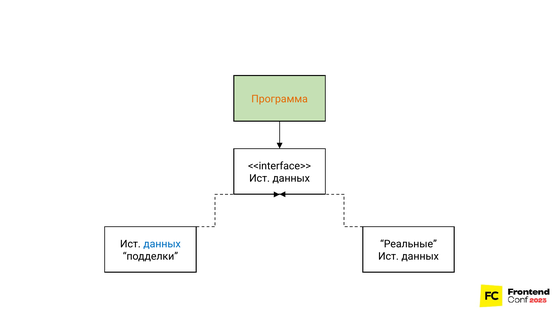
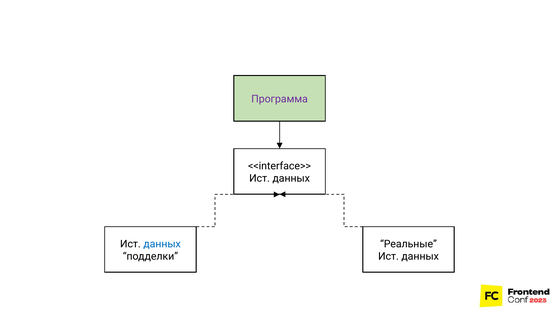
Программа colour: orange -> purple (280, 99)
